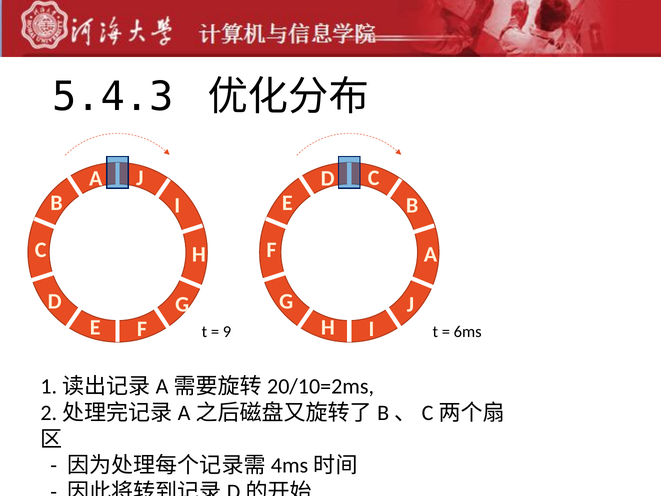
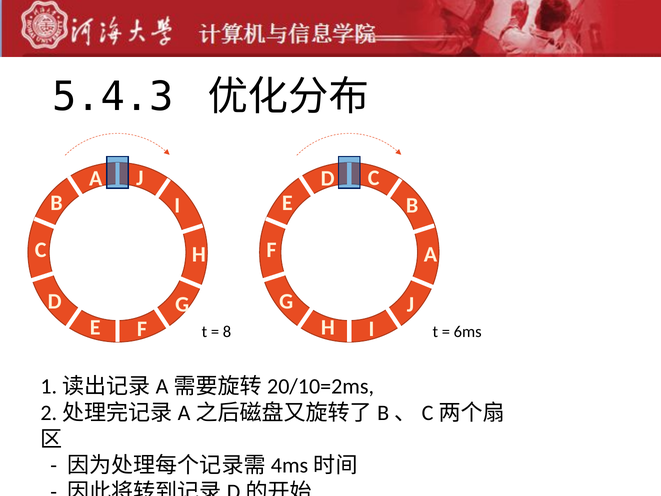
9: 9 -> 8 (227, 332)
